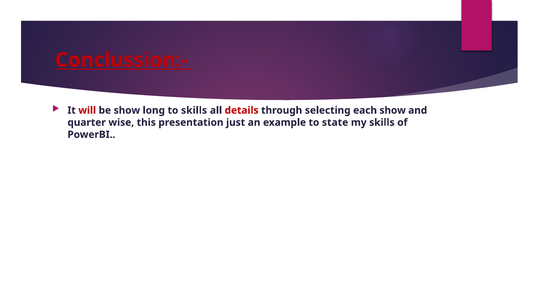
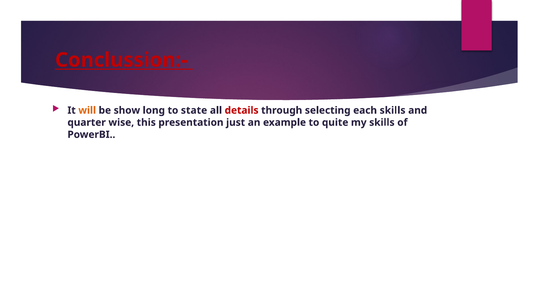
will colour: red -> orange (87, 110)
to skills: skills -> state (194, 110)
each show: show -> skills (393, 110)
state: state -> quite (335, 123)
